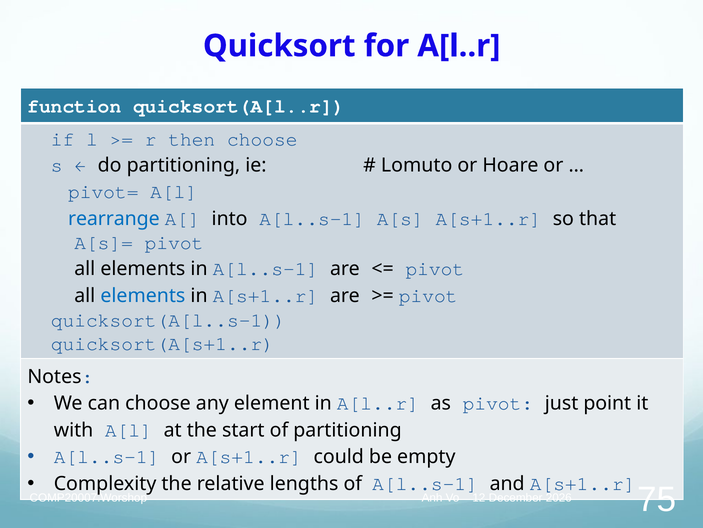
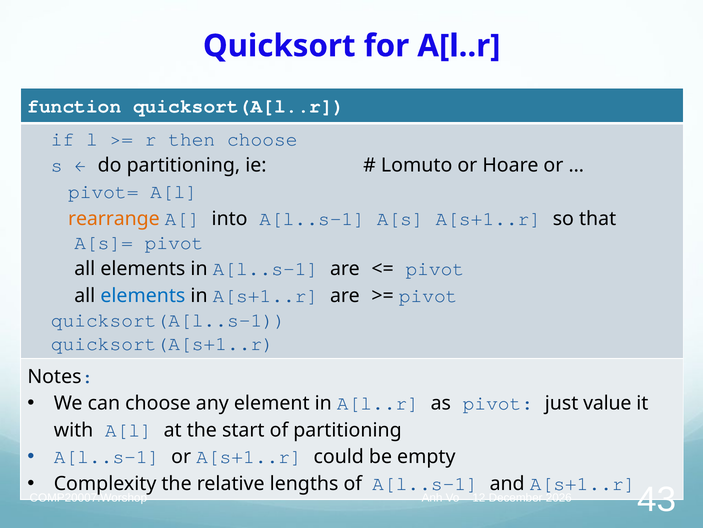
rearrange colour: blue -> orange (114, 218)
point: point -> value (607, 403)
75: 75 -> 43 (657, 499)
